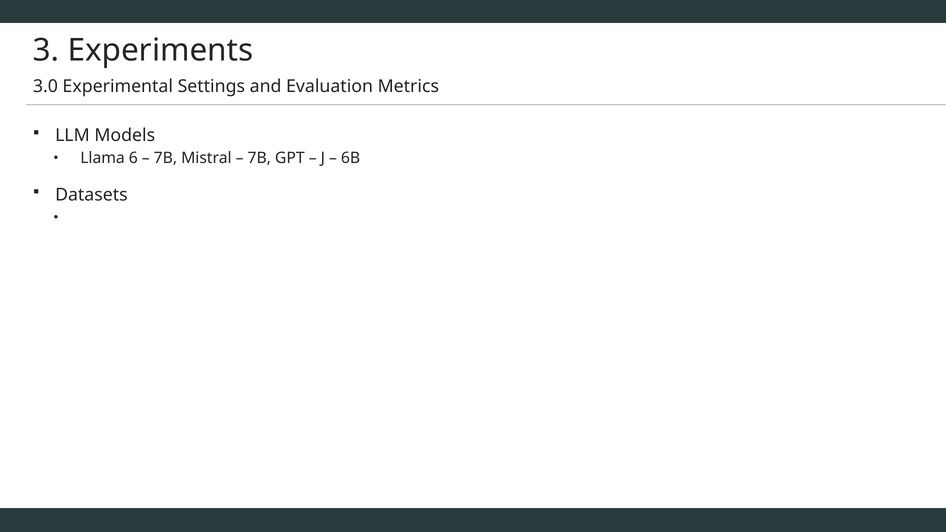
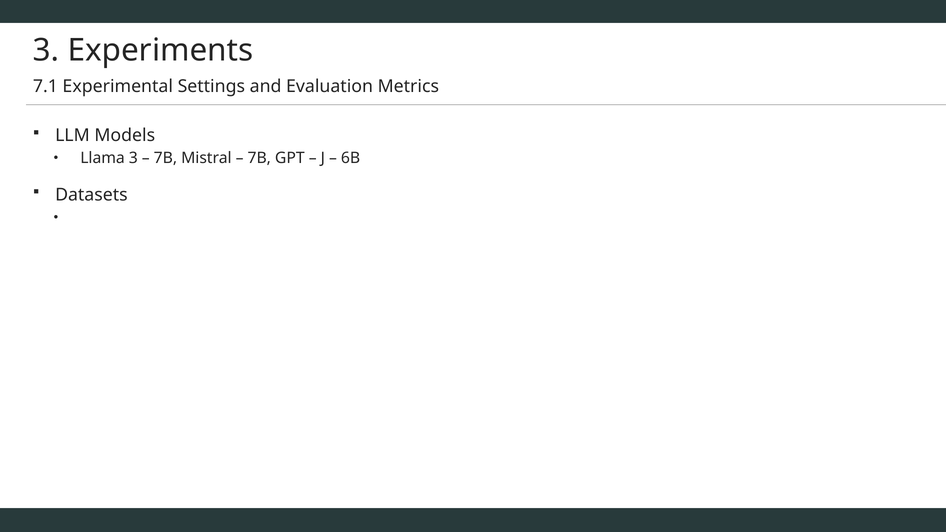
3.0: 3.0 -> 7.1 (45, 86)
Llama 6: 6 -> 3 (133, 158)
